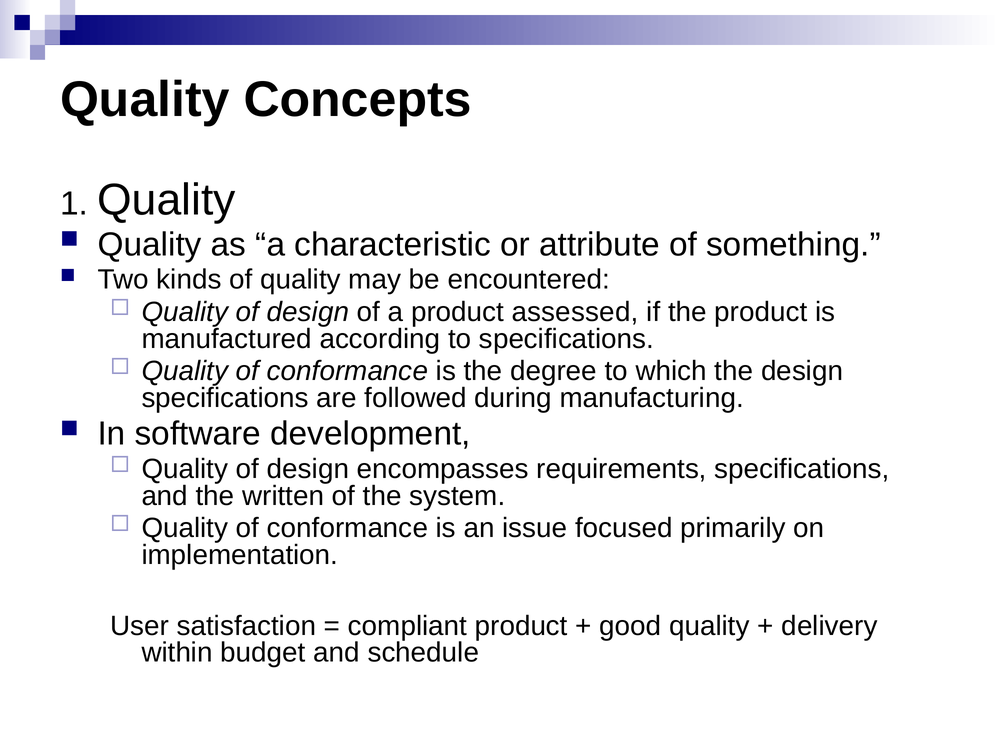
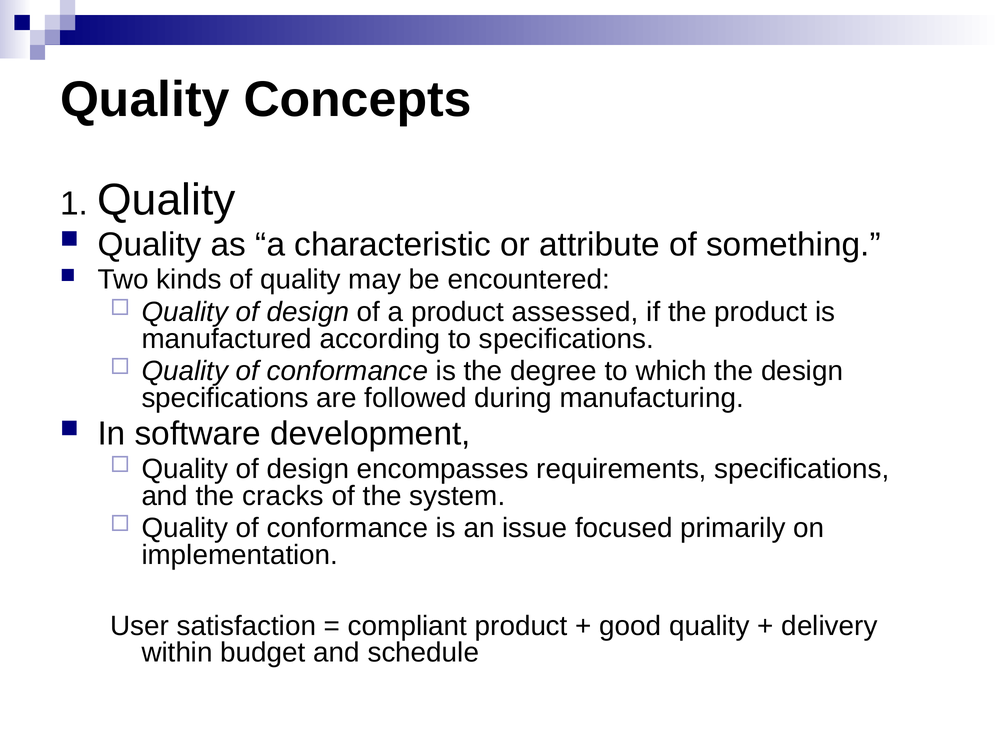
written: written -> cracks (283, 496)
